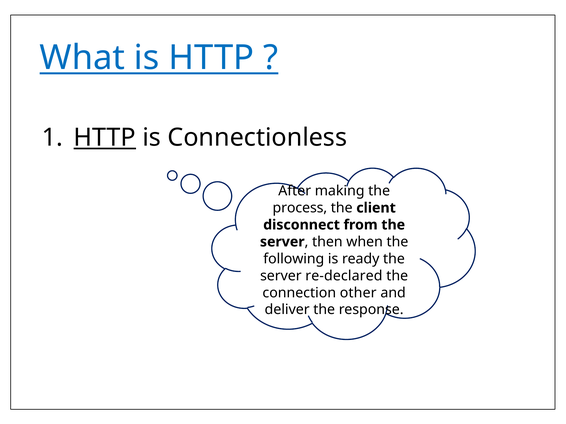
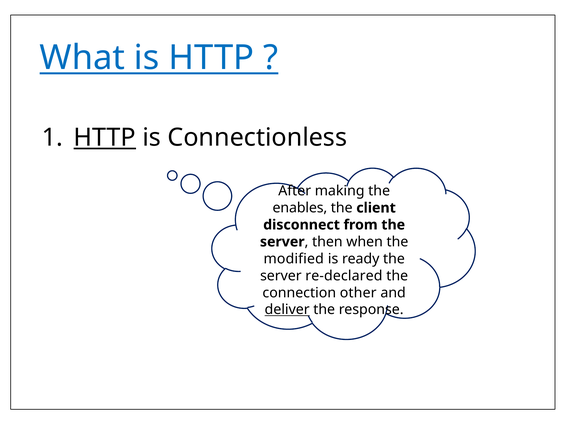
process: process -> enables (300, 208)
following: following -> modified (294, 259)
deliver underline: none -> present (287, 310)
